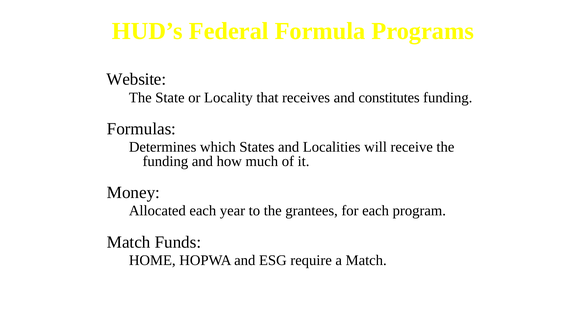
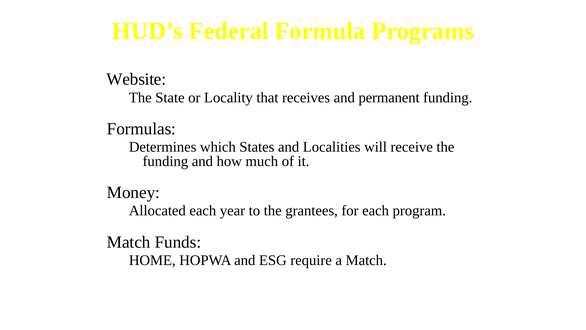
constitutes: constitutes -> permanent (389, 97)
